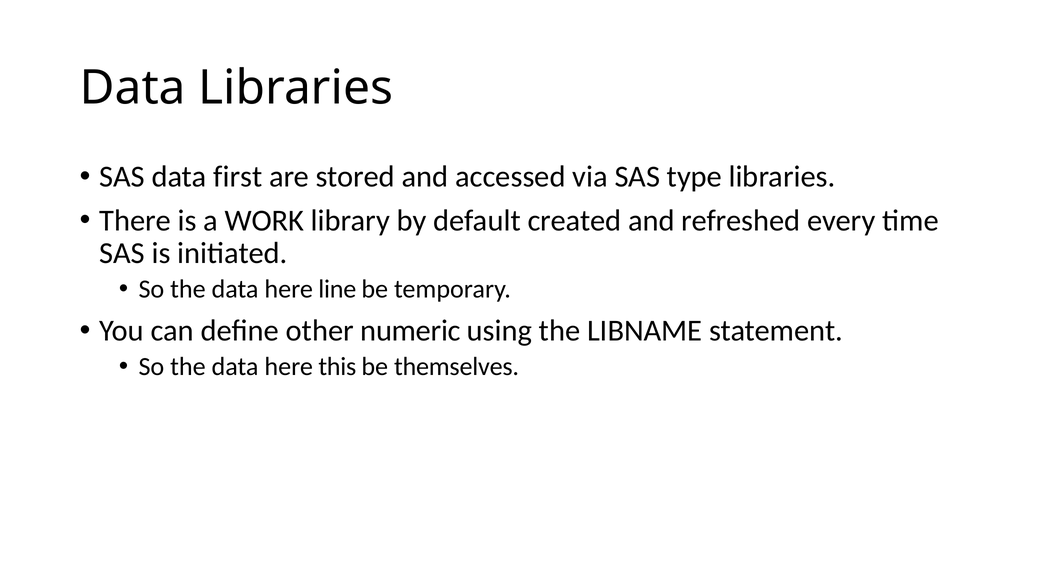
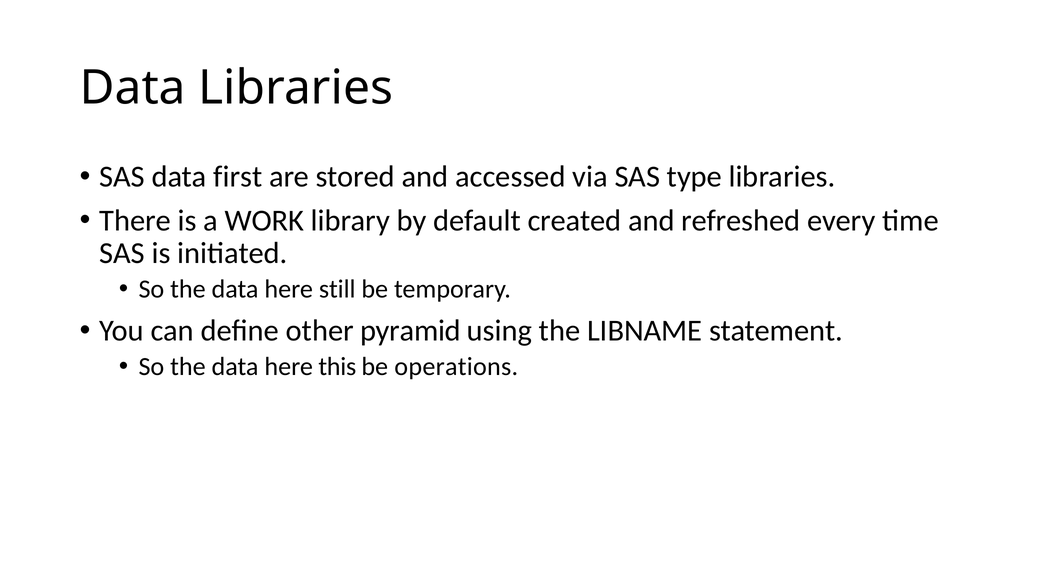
line: line -> still (337, 290)
numeric: numeric -> pyramid (411, 331)
themselves: themselves -> operations (456, 367)
